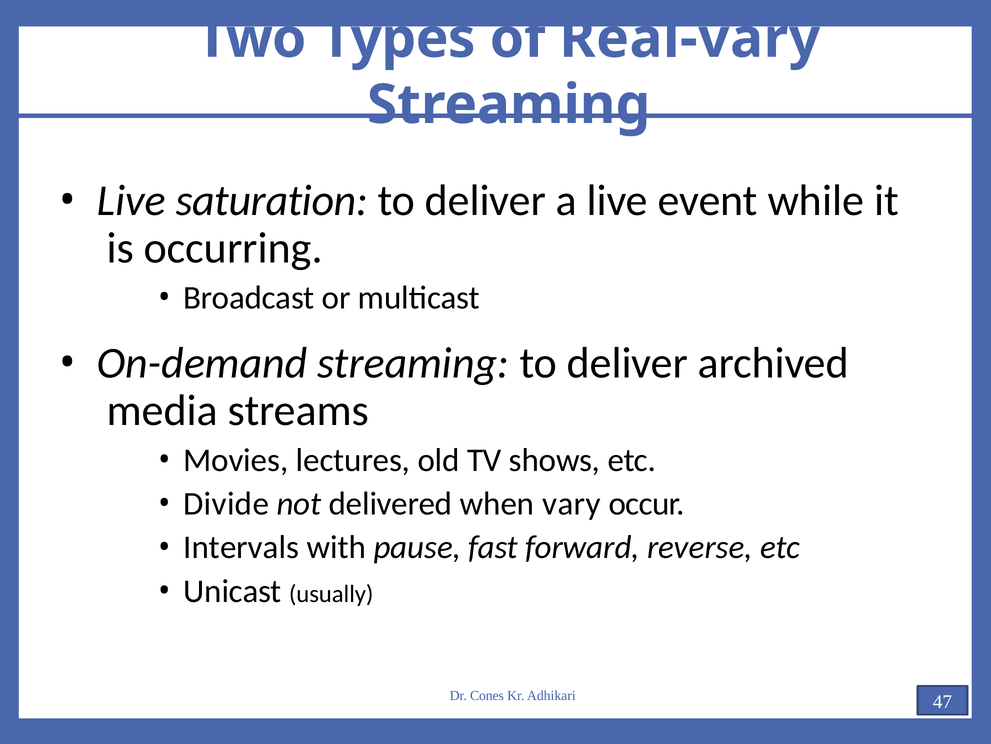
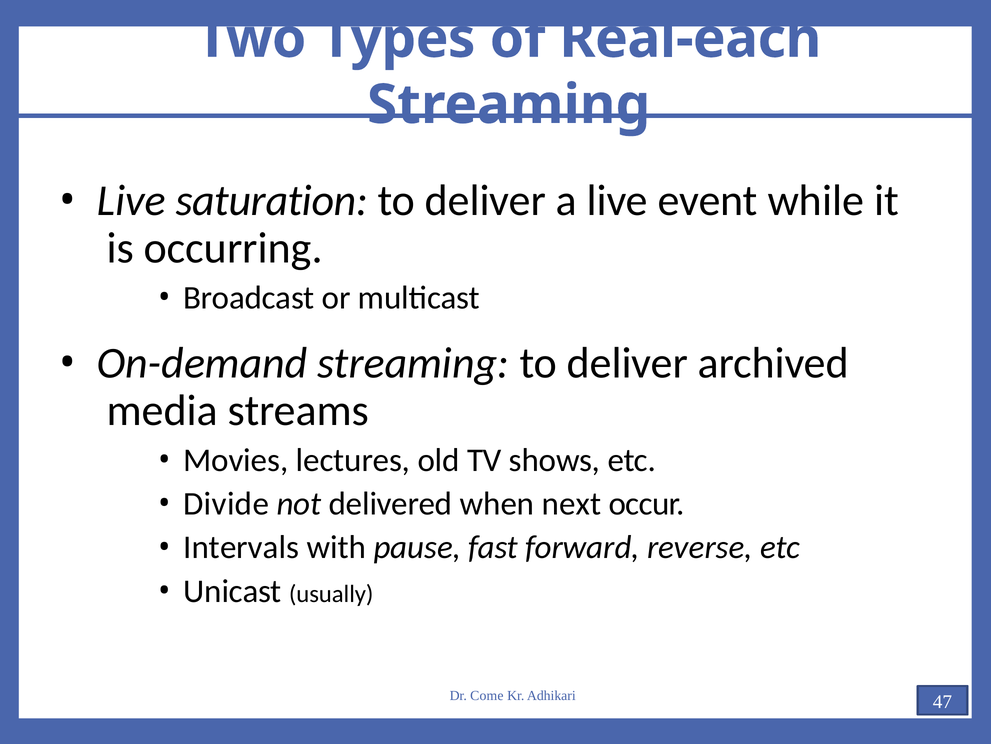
Real-vary: Real-vary -> Real-each (690, 39)
vary: vary -> next (571, 503)
Cones: Cones -> Come (487, 695)
